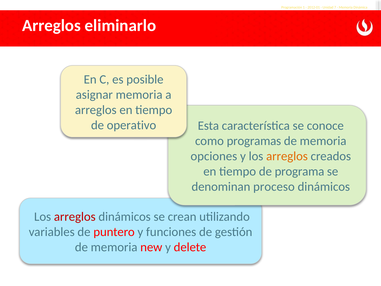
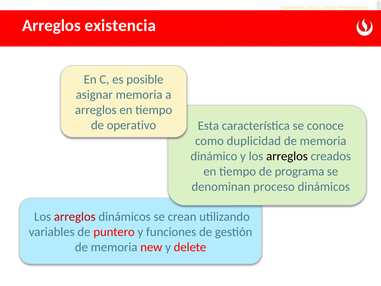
eliminarlo: eliminarlo -> existencia (120, 26)
programas: programas -> duplicidad (254, 141)
opciones: opciones -> dinámico (214, 156)
arreglos colour: orange -> black (287, 156)
